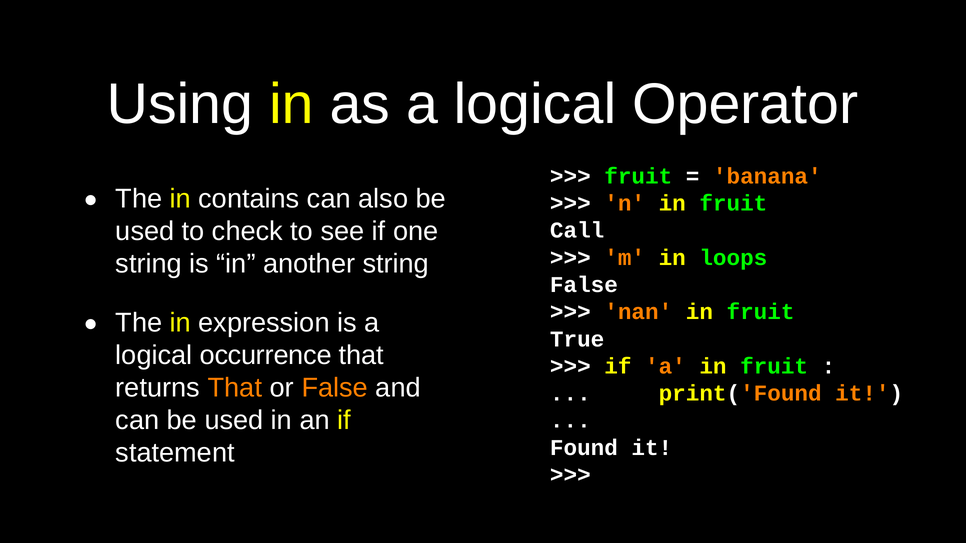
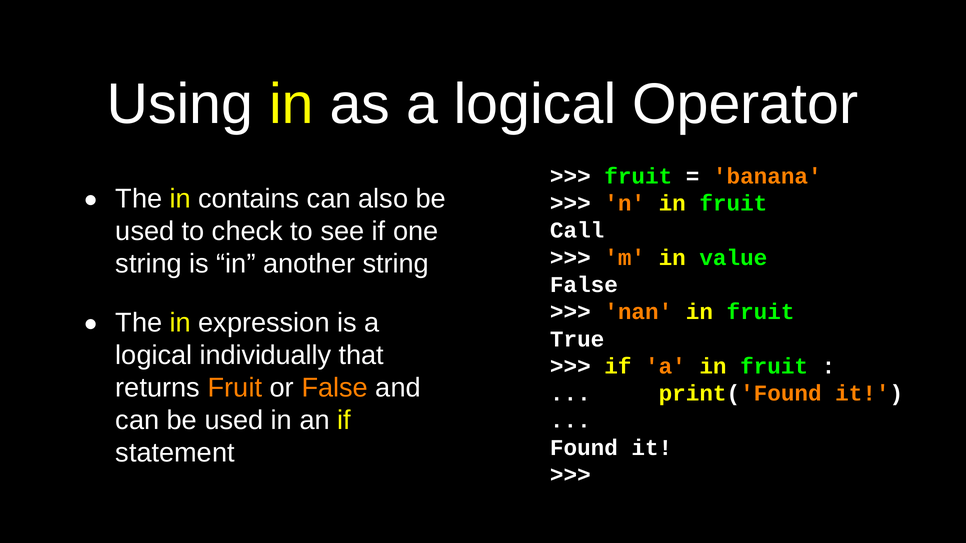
loops: loops -> value (733, 258)
occurrence: occurrence -> individually (266, 356)
returns That: That -> Fruit (235, 388)
